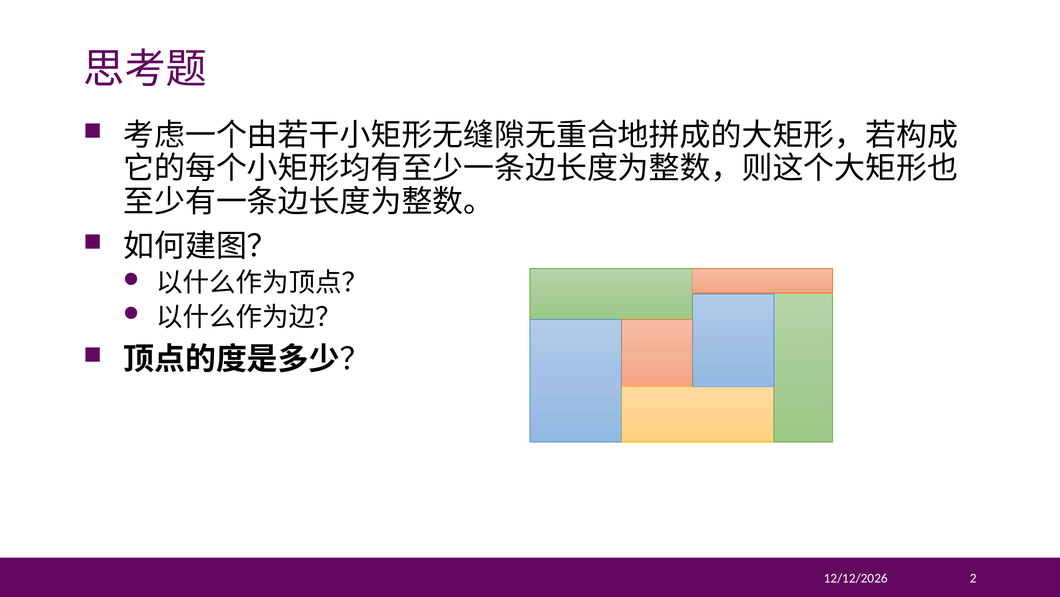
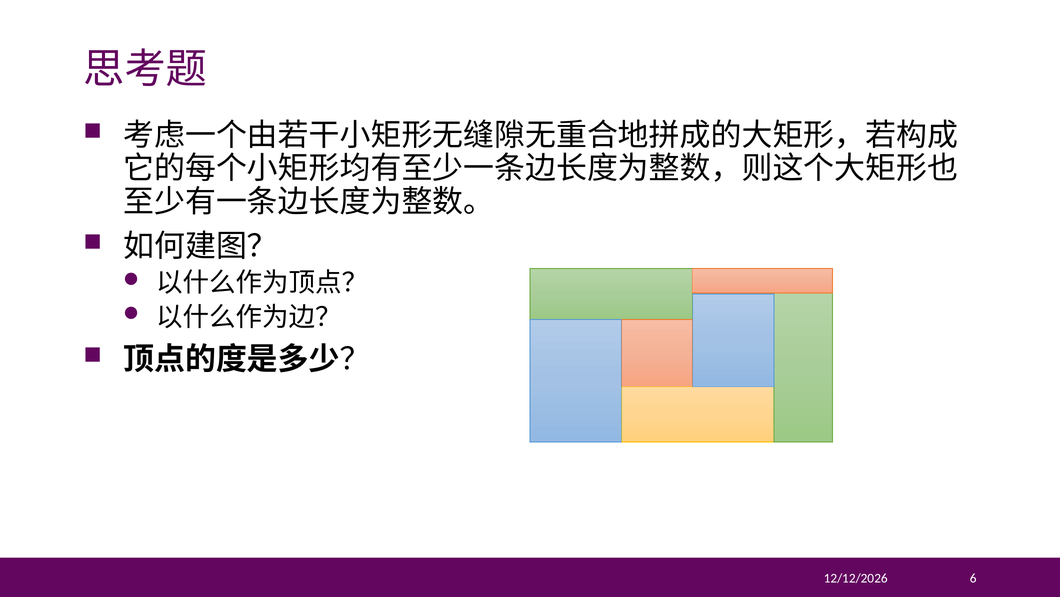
2: 2 -> 6 (973, 578)
